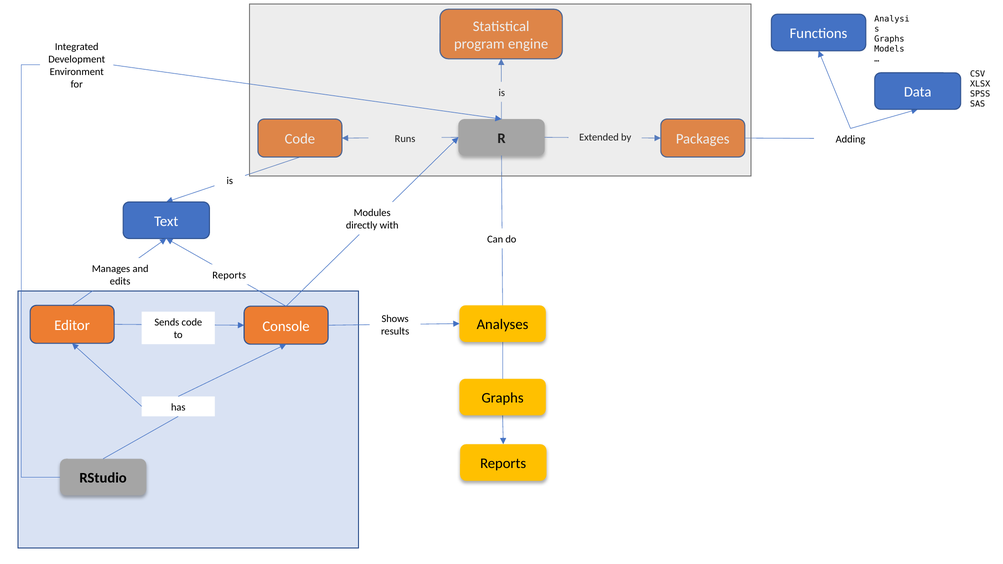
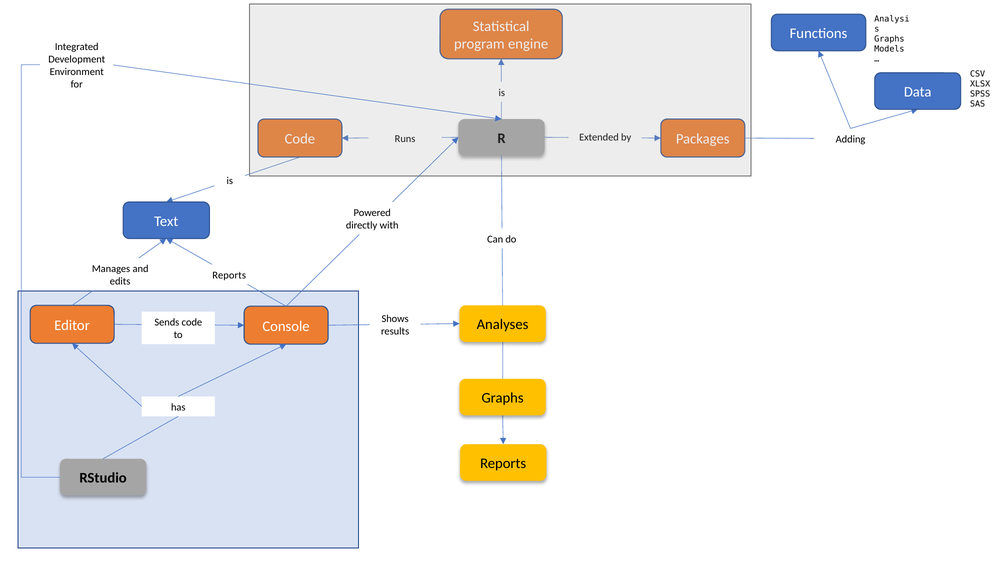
Modules: Modules -> Powered (372, 213)
